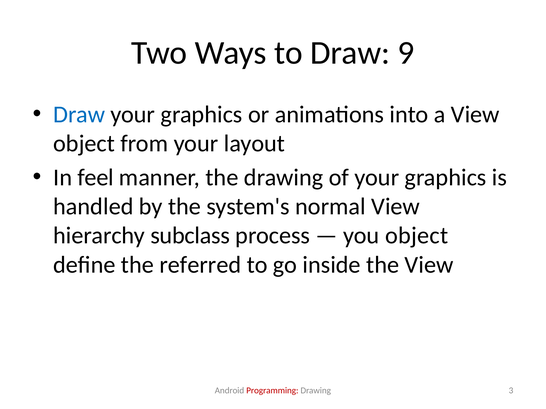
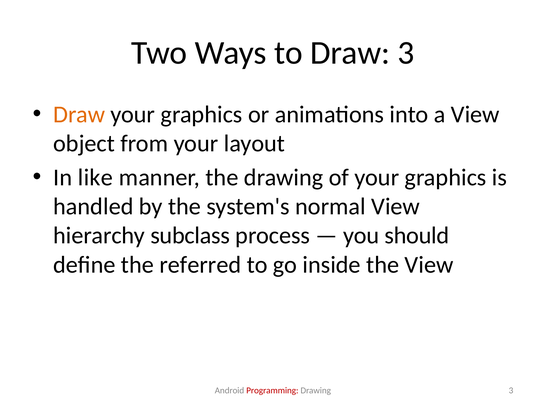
Draw 9: 9 -> 3 (406, 53)
Draw colour: blue -> orange (79, 115)
feel: feel -> like (95, 178)
you object: object -> should (417, 236)
